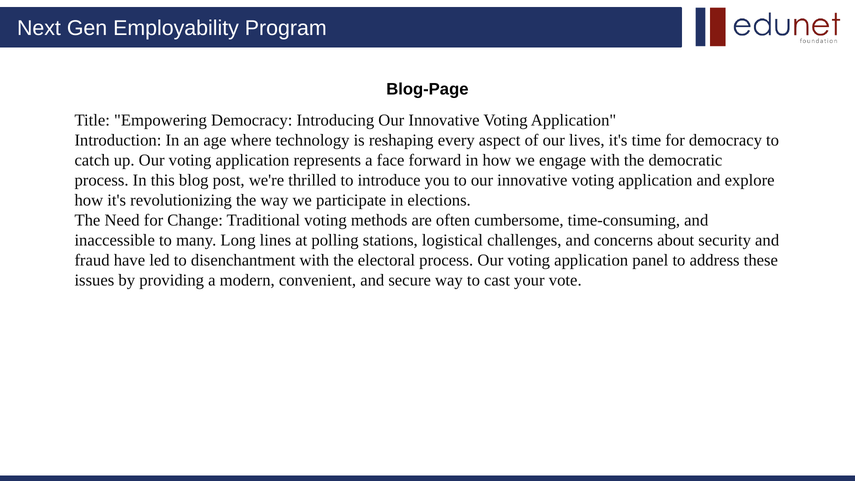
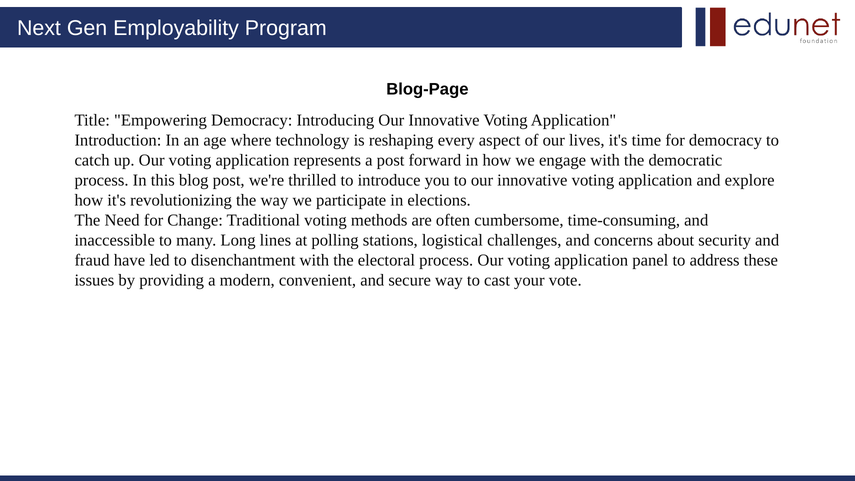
a face: face -> post (391, 160)
